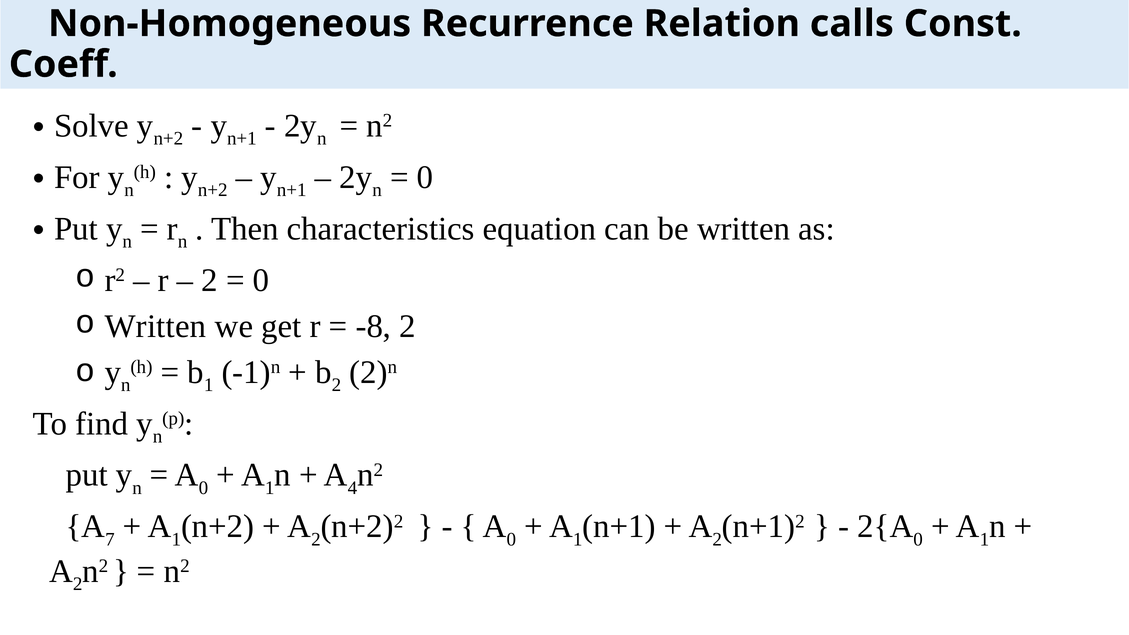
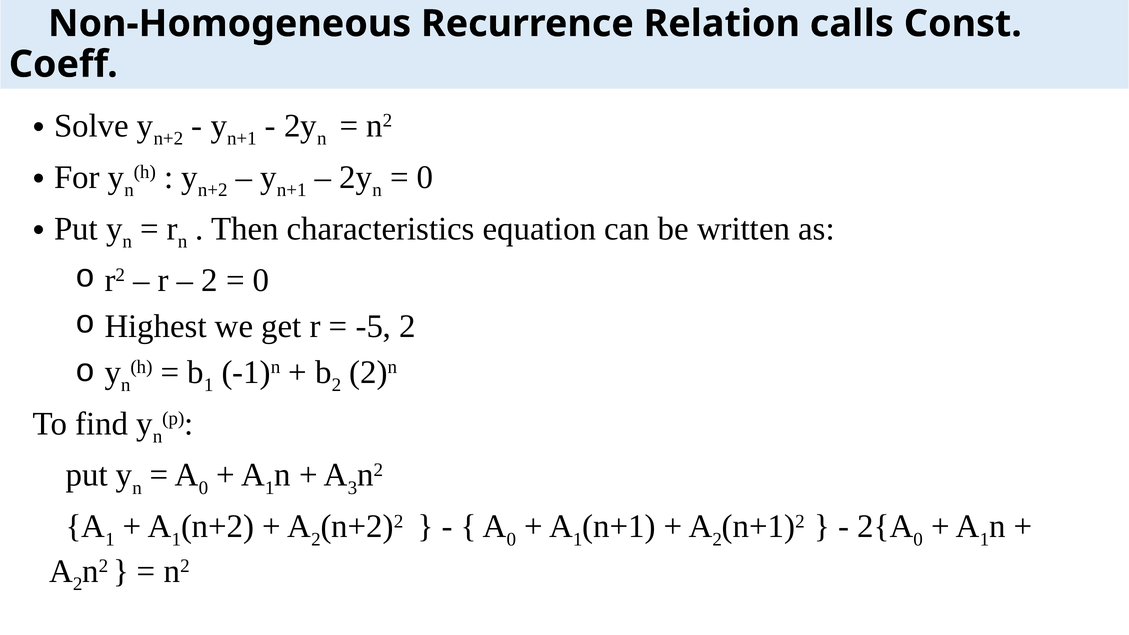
Written: Written -> Highest (156, 326)
-8: -8 -> -5 (373, 326)
4: 4 -> 3 (352, 488)
7: 7 -> 1 (110, 539)
